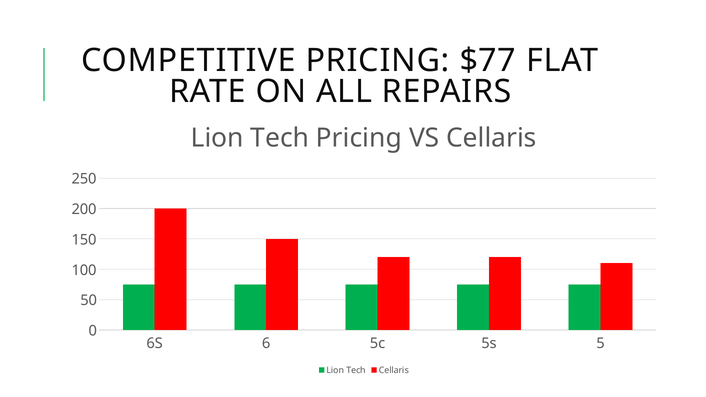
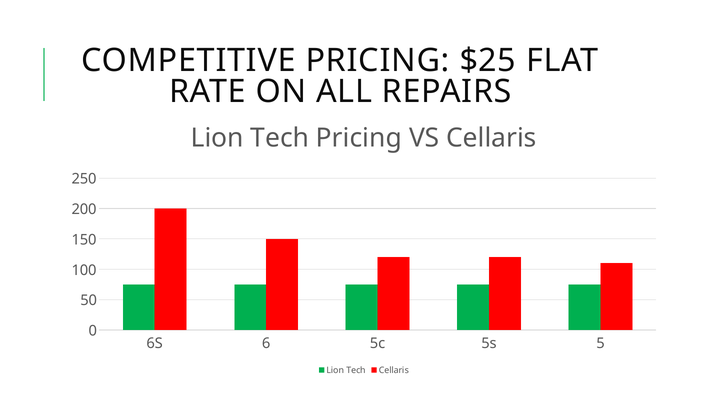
$77: $77 -> $25 (488, 60)
